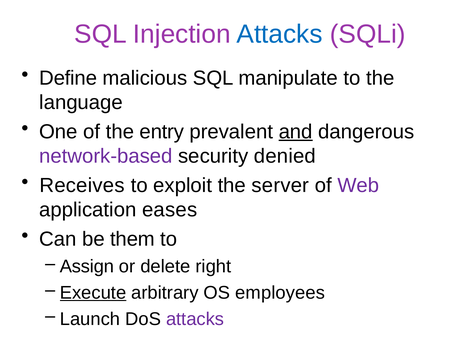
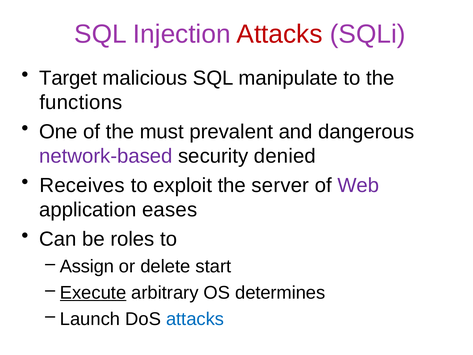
Attacks colour: blue -> red (280, 34)
Define: Define -> Target (68, 78)
language: language -> functions (81, 102)
entry: entry -> must (162, 132)
and underline: present -> none (296, 132)
them: them -> roles (132, 239)
right: right -> start (213, 266)
employees: employees -> determines (280, 292)
attacks colour: purple -> blue (195, 319)
